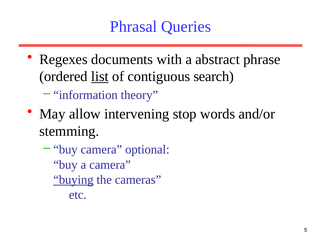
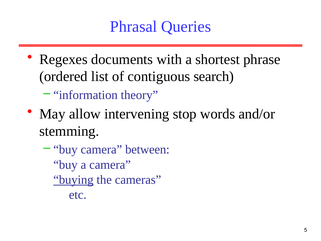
abstract: abstract -> shortest (218, 59)
list underline: present -> none (100, 76)
optional: optional -> between (147, 149)
